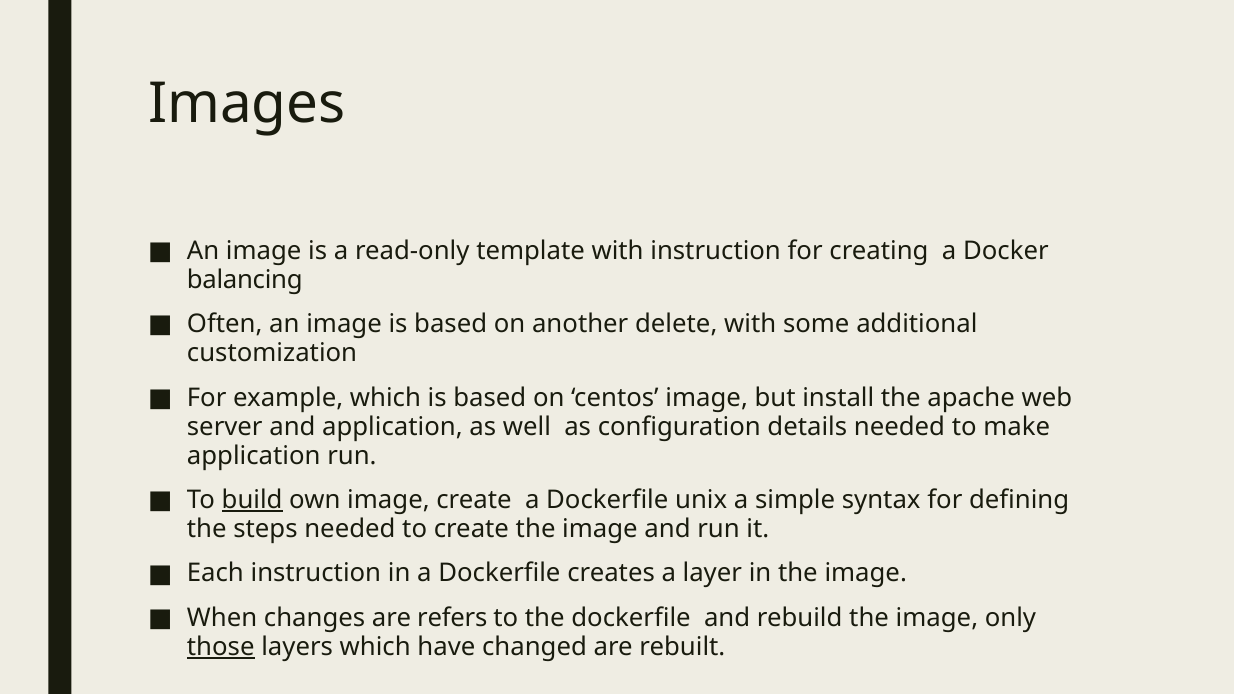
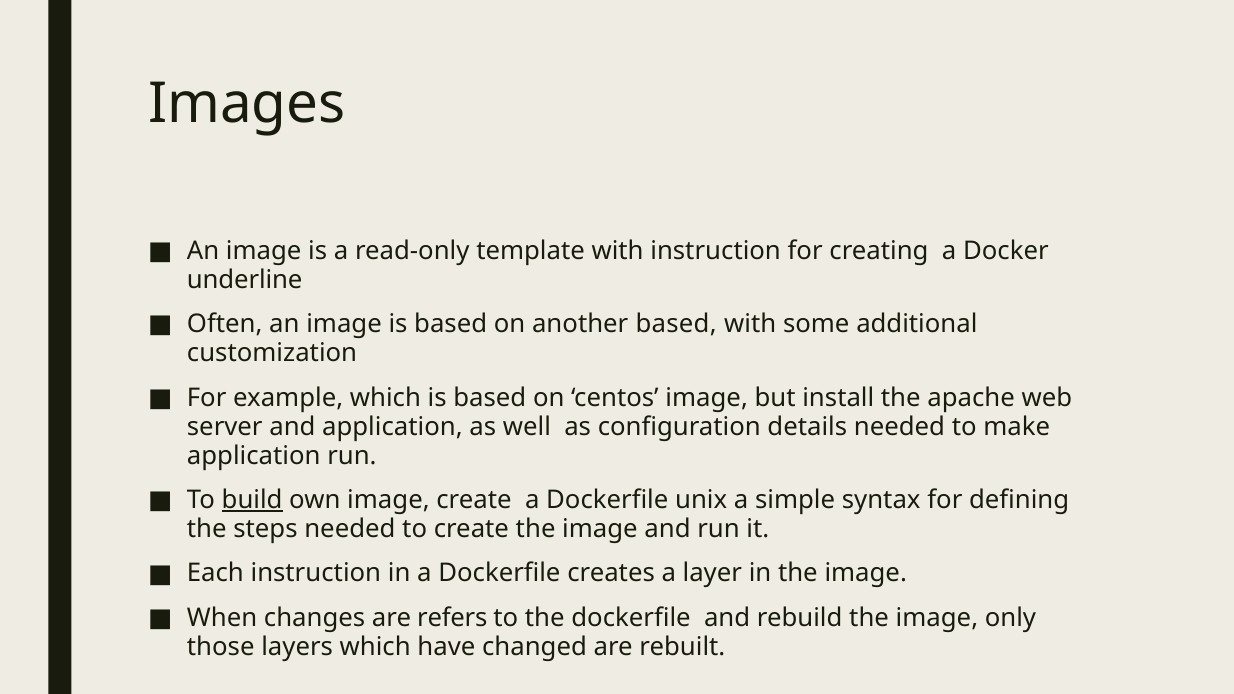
balancing: balancing -> underline (245, 280)
another delete: delete -> based (676, 324)
those underline: present -> none (221, 647)
